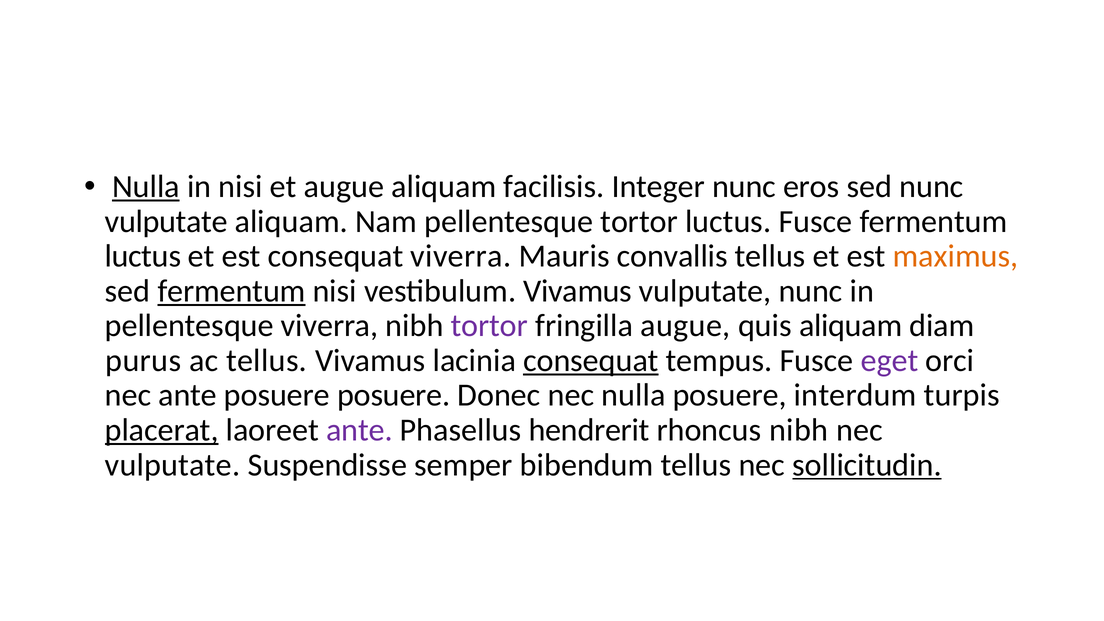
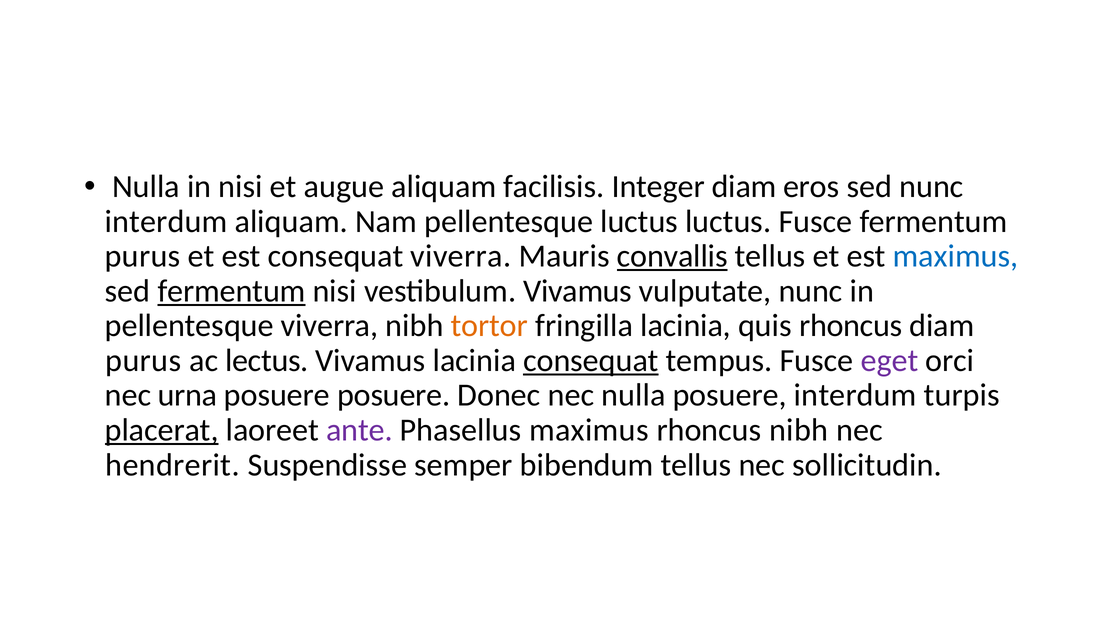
Nulla underline: present -> none (146, 187)
Integer nunc: nunc -> diam (744, 187)
vulputate: vulputate -> interdum (166, 221)
pellentesque tortor: tortor -> luctus (639, 221)
luctus: luctus -> purus (143, 256)
convallis underline: none -> present (672, 256)
maximus colour: orange -> blue (955, 256)
tortor colour: purple -> orange (489, 326)
fringilla augue: augue -> lacinia (686, 326)
quis aliquam: aliquam -> rhoncus (851, 326)
ac tellus: tellus -> lectus (267, 361)
nec ante: ante -> urna (188, 395)
Phasellus hendrerit: hendrerit -> maximus (589, 430)
vulputate: vulputate -> hendrerit (172, 465)
sollicitudin underline: present -> none (867, 465)
